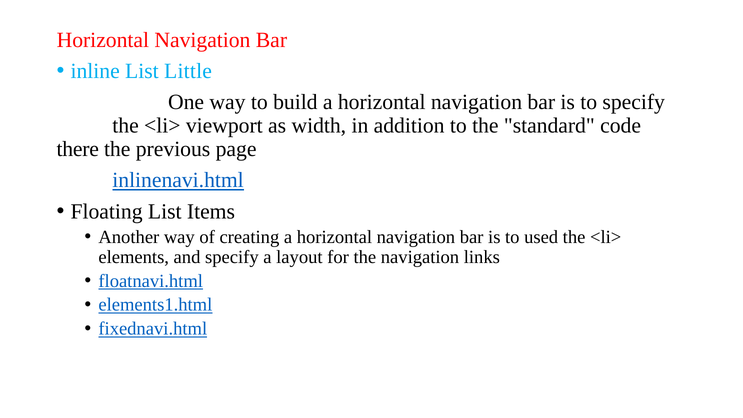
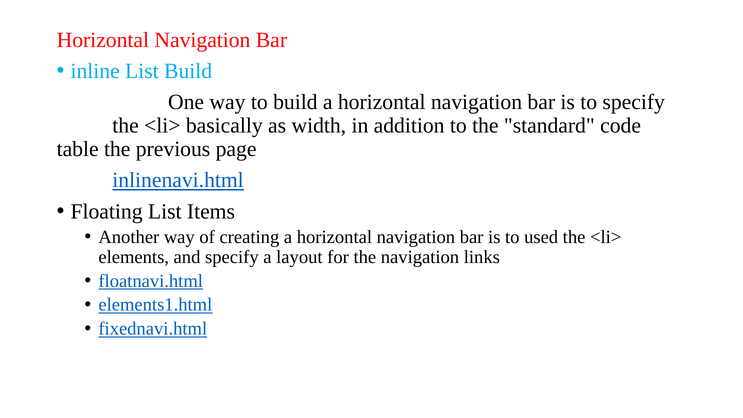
List Little: Little -> Build (188, 71)
viewport: viewport -> basically (224, 126)
there: there -> table (78, 149)
